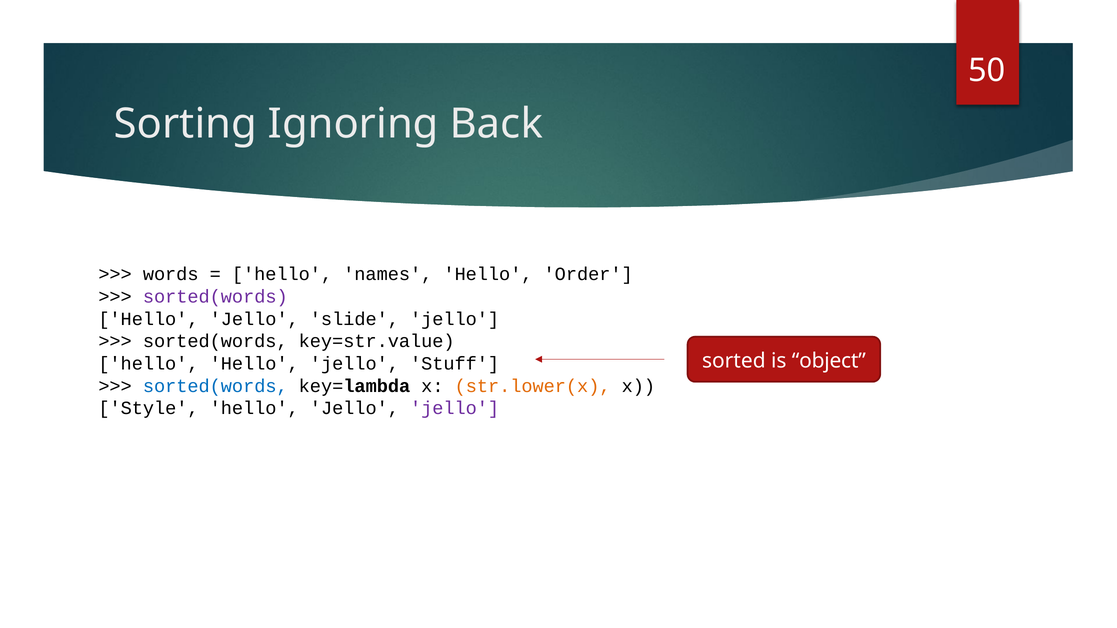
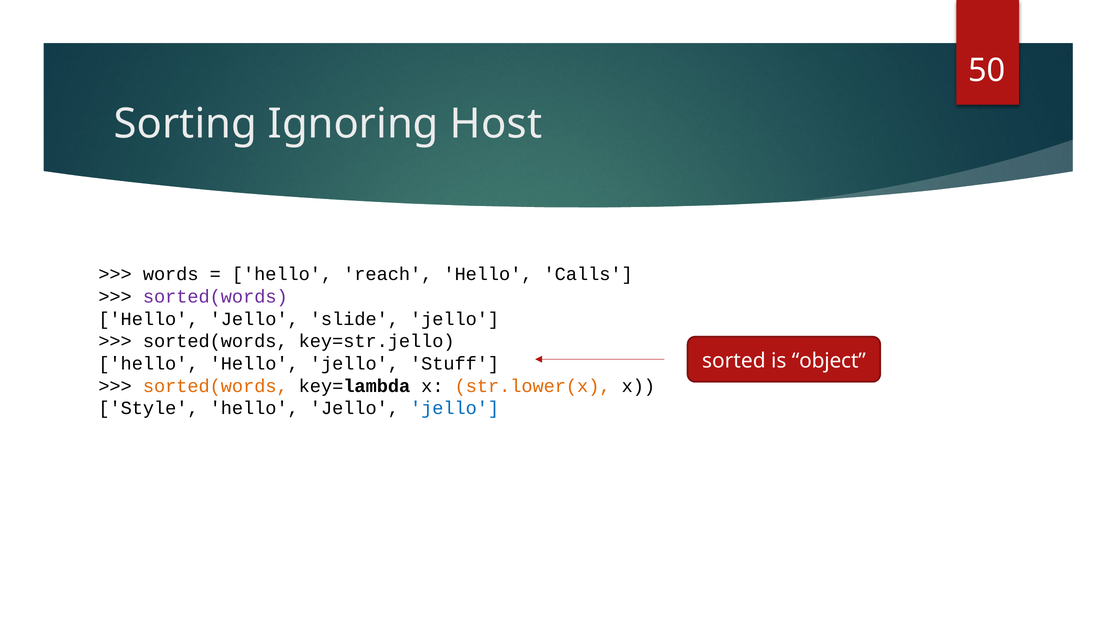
Back: Back -> Host (496, 124)
names: names -> reach (388, 274)
Order: Order -> Calls (588, 274)
key=str.value: key=str.value -> key=str.jello (377, 341)
sorted(words colour: blue -> orange (215, 386)
jello colour: purple -> blue (455, 408)
